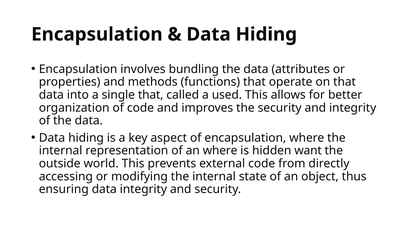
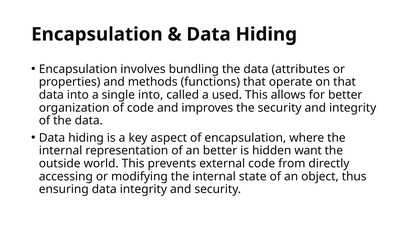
single that: that -> into (151, 95)
an where: where -> better (220, 151)
